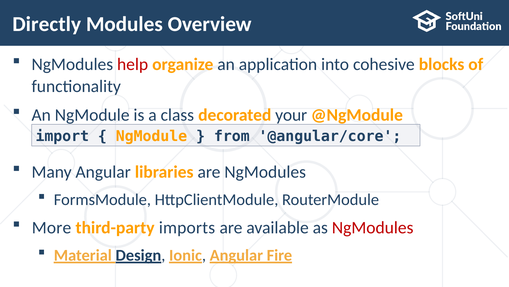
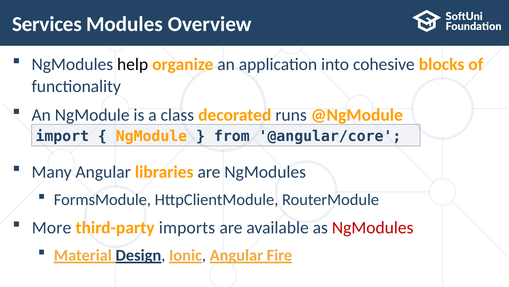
Directly: Directly -> Services (47, 24)
help colour: red -> black (133, 64)
your: your -> runs (291, 115)
